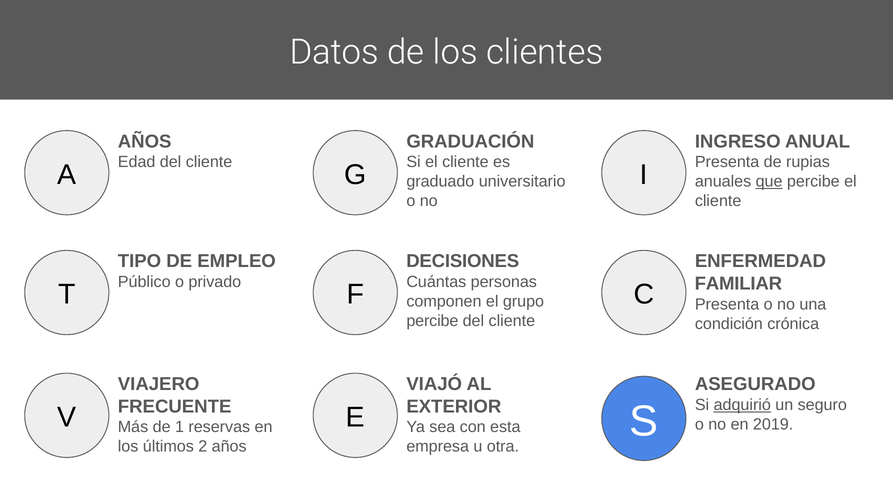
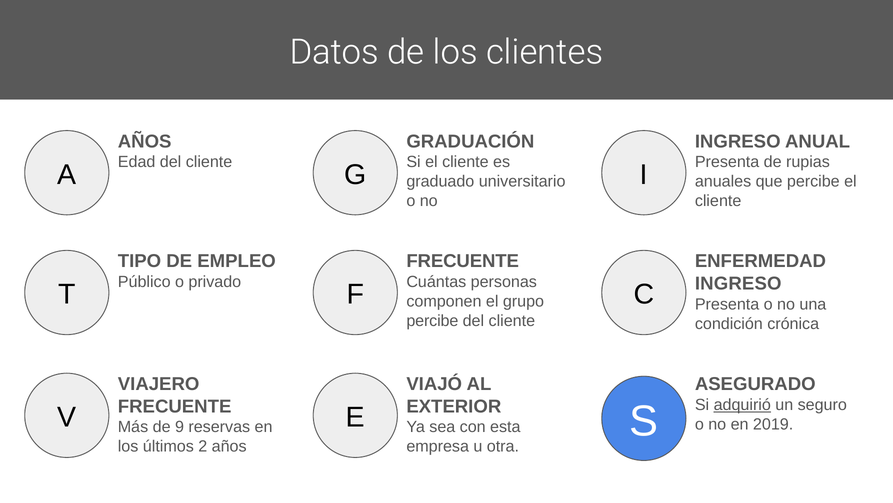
que underline: present -> none (769, 181)
DECISIONES: DECISIONES -> FRECUENTE (463, 261)
FAMILIAR: FAMILIAR -> INGRESO (738, 283)
1: 1 -> 9 (180, 427)
